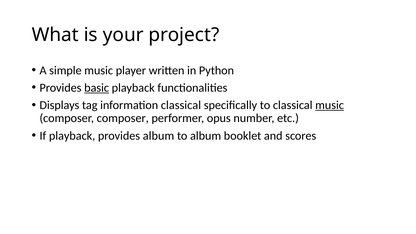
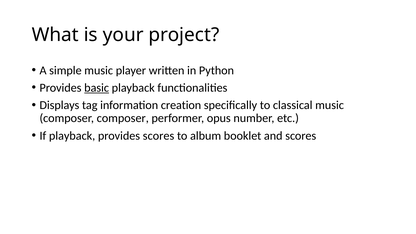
information classical: classical -> creation (181, 105)
music underline: present -> none (330, 105)
provides album: album -> scores (159, 136)
